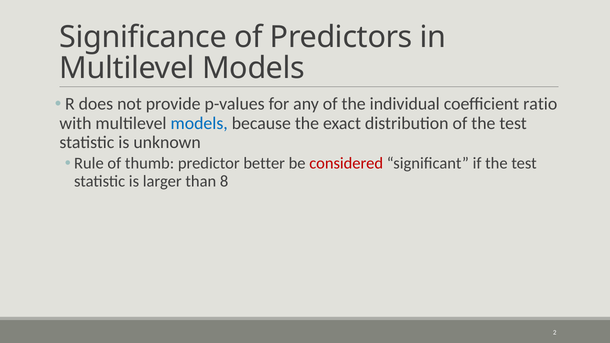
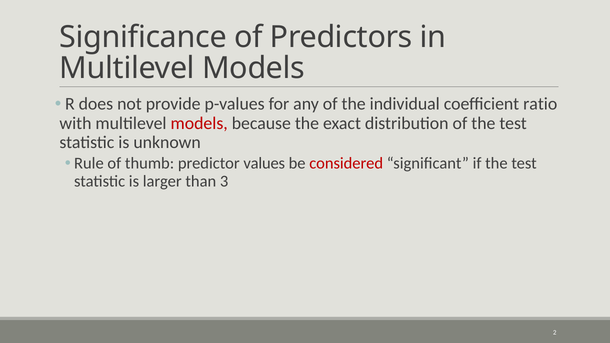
models colour: blue -> red (199, 123)
better: better -> values (264, 164)
8: 8 -> 3 (224, 181)
